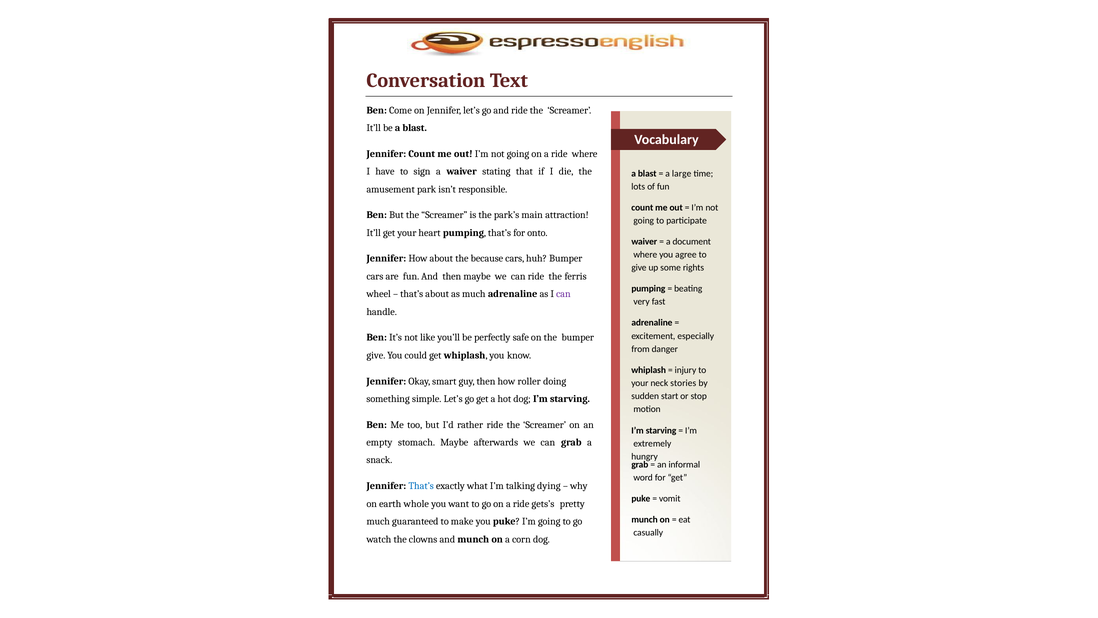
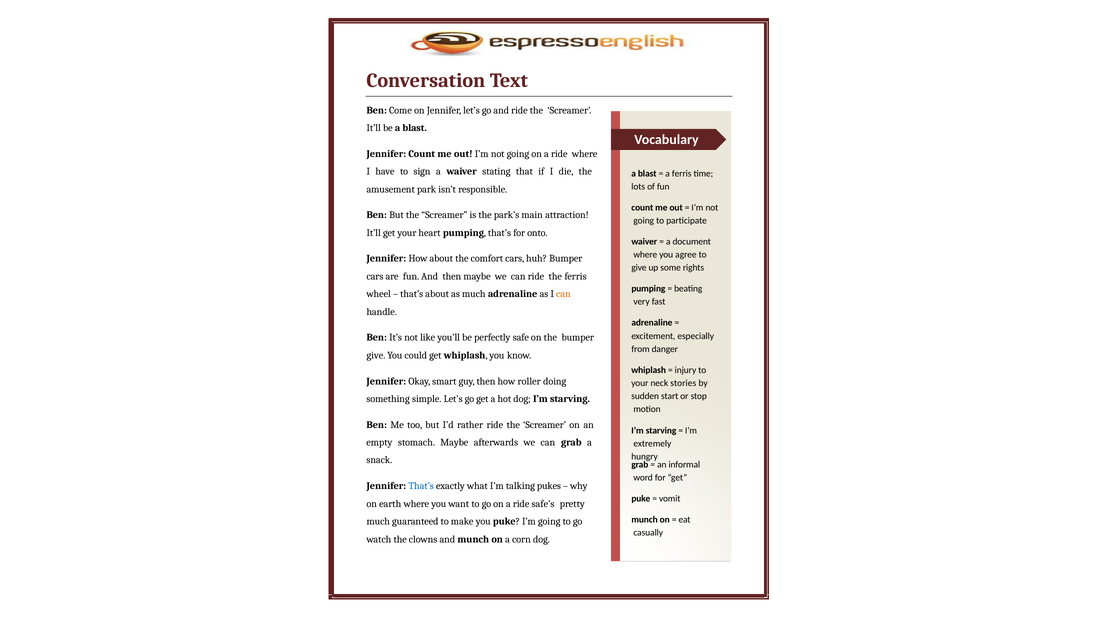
a large: large -> ferris (682, 173)
because: because -> comfort (487, 258)
can colour: purple -> orange (563, 294)
dying: dying -> pukes (549, 486)
earth whole: whole -> where (416, 503)
gets’s: gets’s -> safe’s (543, 503)
